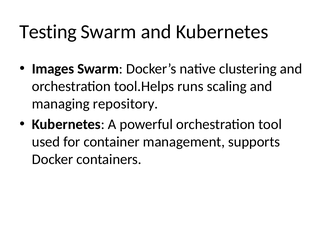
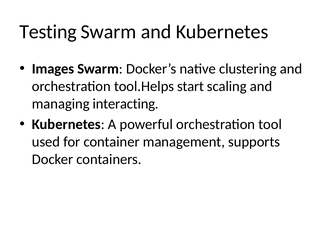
runs: runs -> start (191, 86)
repository: repository -> interacting (126, 103)
